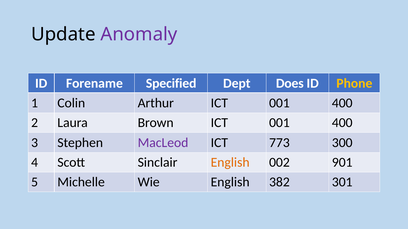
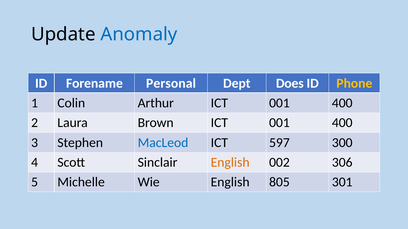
Anomaly colour: purple -> blue (139, 34)
Specified: Specified -> Personal (171, 83)
MacLeod colour: purple -> blue (163, 143)
773: 773 -> 597 (279, 143)
901: 901 -> 306 (342, 163)
382: 382 -> 805 (279, 182)
